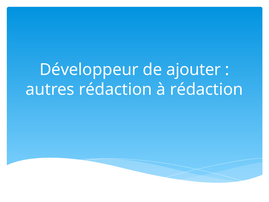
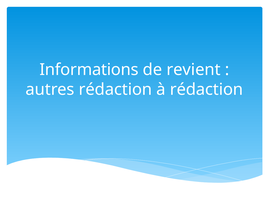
Développeur: Développeur -> Informations (89, 70)
ajouter: ajouter -> revient (194, 70)
